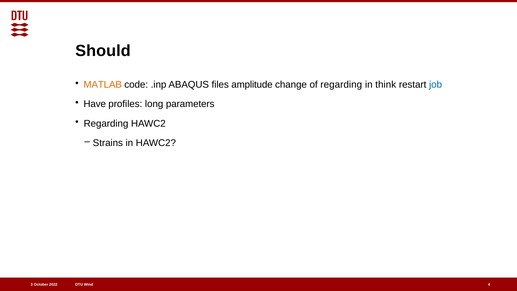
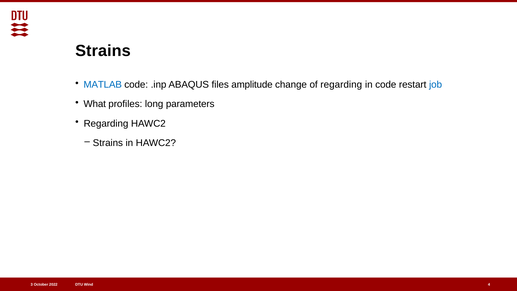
Should: Should -> Strains (103, 51)
MATLAB colour: orange -> blue (103, 85)
in think: think -> code (386, 85)
Have: Have -> What (95, 104)
